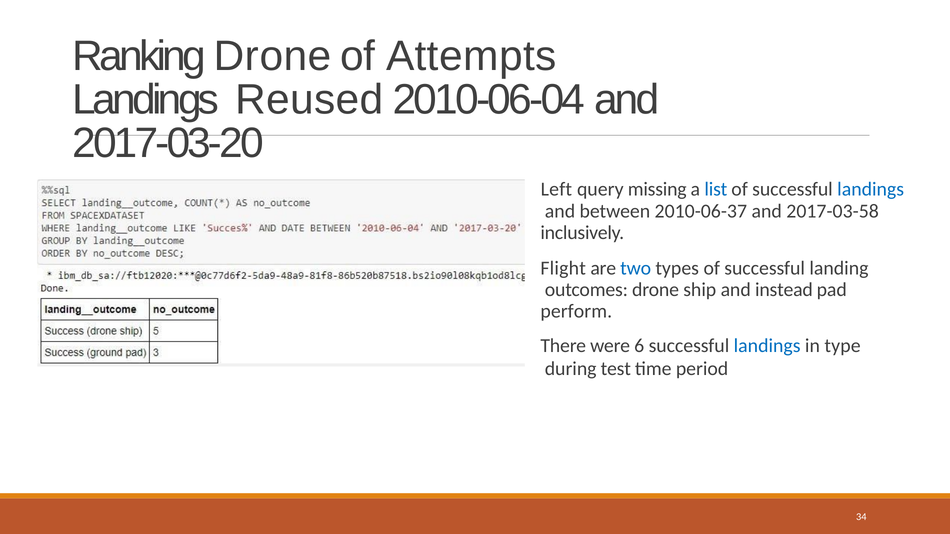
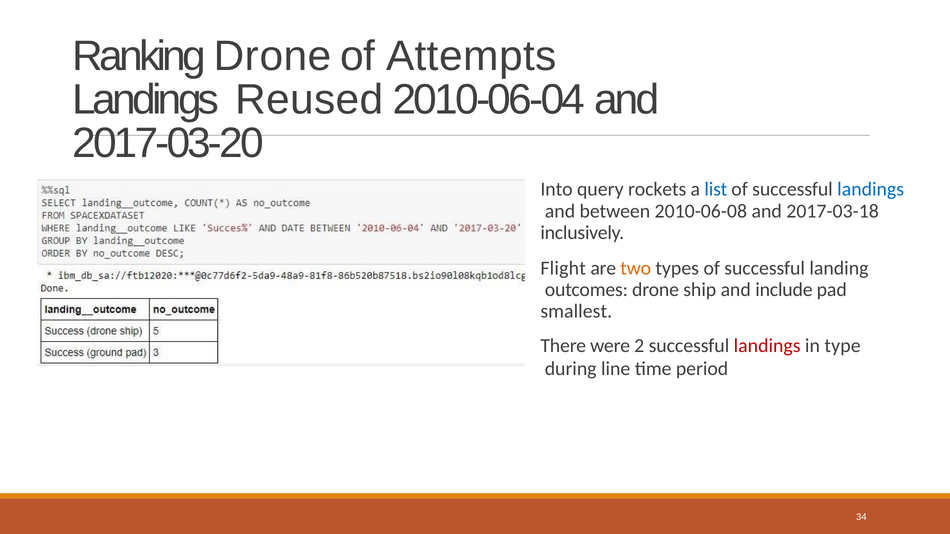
Left: Left -> Into (557, 190)
missing: missing -> rockets (657, 190)
2010-06-37: 2010-06-37 -> 2010-06-08 (701, 211)
2017-03-58: 2017-03-58 -> 2017-03-18 (833, 211)
two colour: blue -> orange (636, 268)
instead: instead -> include (784, 290)
perform: perform -> smallest (576, 312)
6: 6 -> 2 (639, 346)
landings colour: blue -> red (767, 346)
test: test -> line (616, 369)
